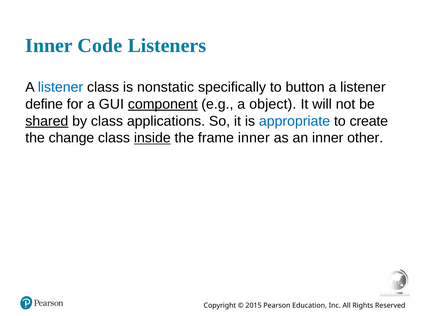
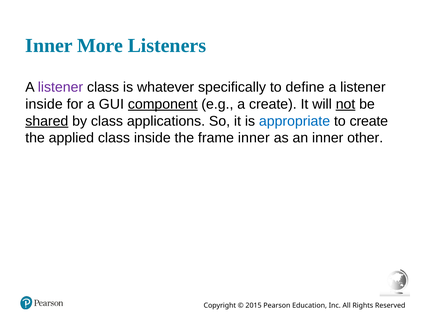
Code: Code -> More (100, 46)
listener colour: blue -> purple (60, 87)
nonstatic: nonstatic -> whatever (166, 87)
button: button -> define (305, 87)
define: define -> inside (44, 104)
a object: object -> create (273, 104)
not underline: none -> present (346, 104)
change: change -> applied (71, 138)
inside underline: present -> none (152, 138)
